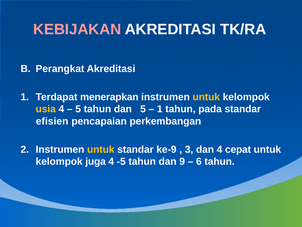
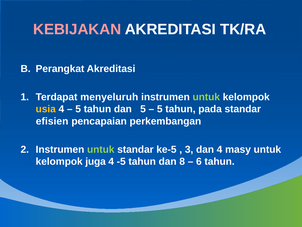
menerapkan: menerapkan -> menyeluruh (109, 97)
untuk colour: yellow -> light green (206, 97)
1: 1 -> 5 (160, 109)
untuk colour: yellow -> light green (101, 149)
ke-9: ke-9 -> ke-5 (166, 149)
cepat: cepat -> masy (238, 149)
9: 9 -> 8 (182, 161)
